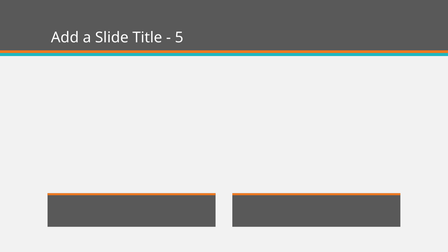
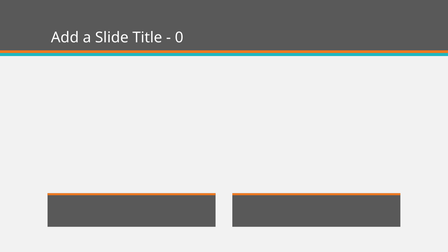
5: 5 -> 0 (179, 38)
